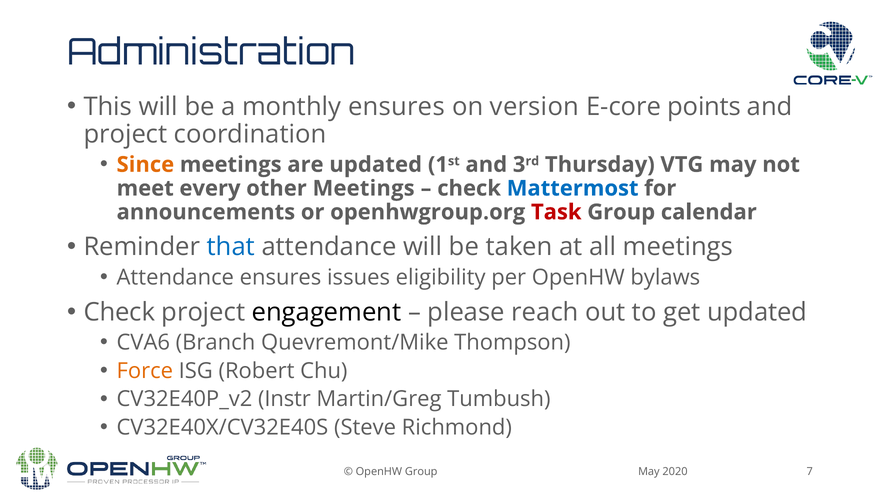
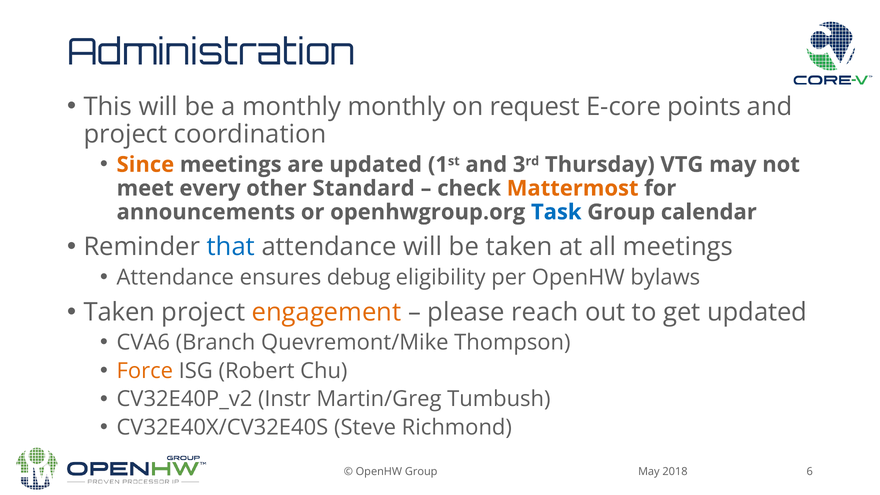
monthly ensures: ensures -> monthly (397, 107)
version: version -> request (535, 107)
other Meetings: Meetings -> Standard (364, 188)
Mattermost colour: blue -> orange (573, 188)
Task colour: red -> blue (556, 212)
issues: issues -> debug (359, 277)
Check: Check -> Taken (119, 312)
engagement colour: black -> orange (327, 312)
7: 7 -> 6 (810, 472)
2020: 2020 -> 2018 (675, 472)
